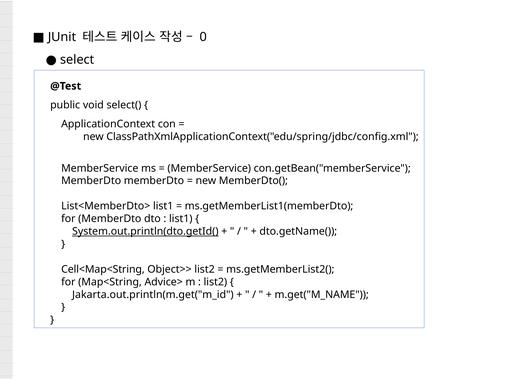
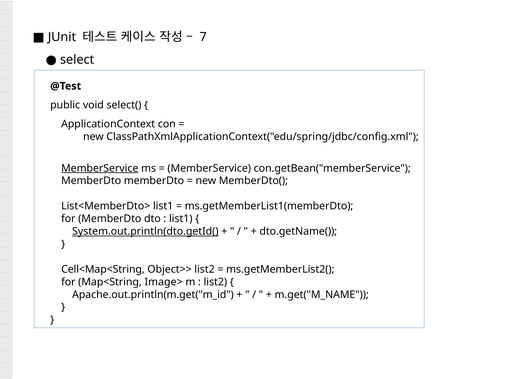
0: 0 -> 7 (203, 37)
MemberService underline: none -> present (100, 168)
Advice>: Advice> -> Image> (164, 282)
Jakarta.out.println(m.get("m_id: Jakarta.out.println(m.get("m_id -> Apache.out.println(m.get("m_id (153, 295)
